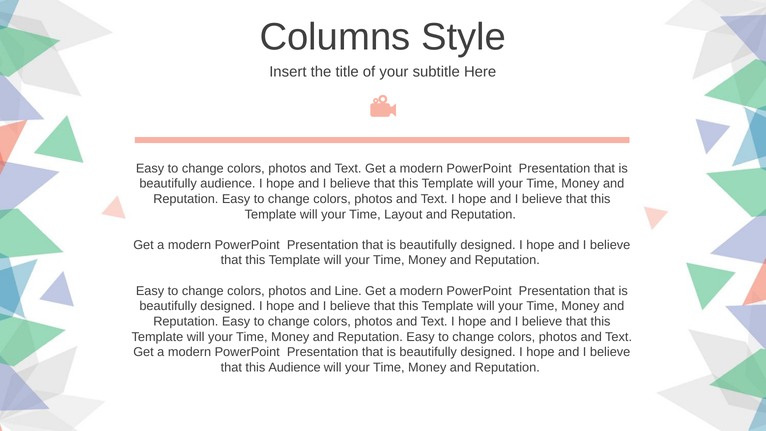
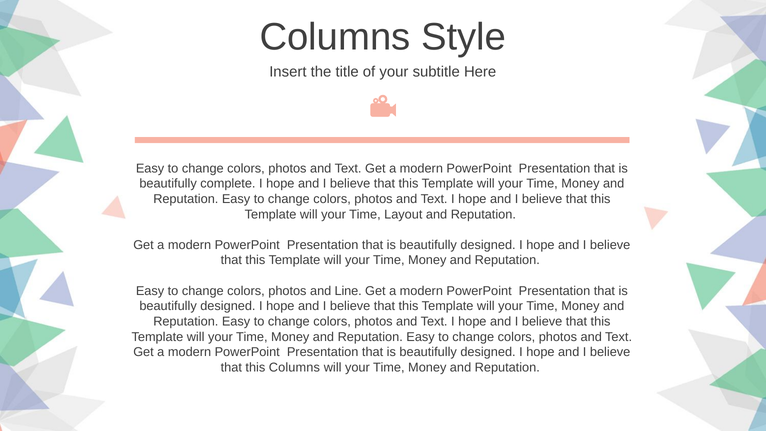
beautifully audience: audience -> complete (228, 184)
this Audience: Audience -> Columns (294, 367)
